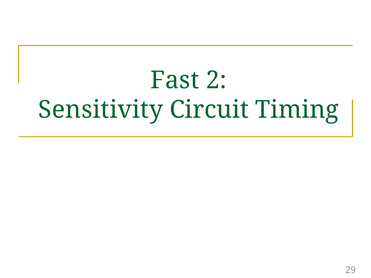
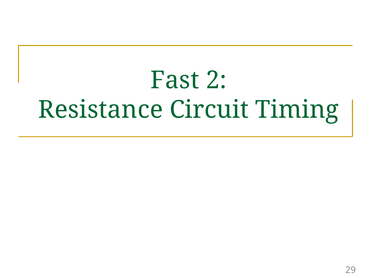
Sensitivity: Sensitivity -> Resistance (101, 110)
